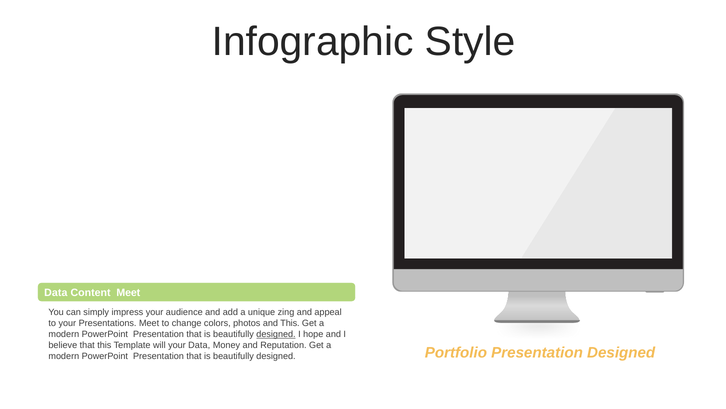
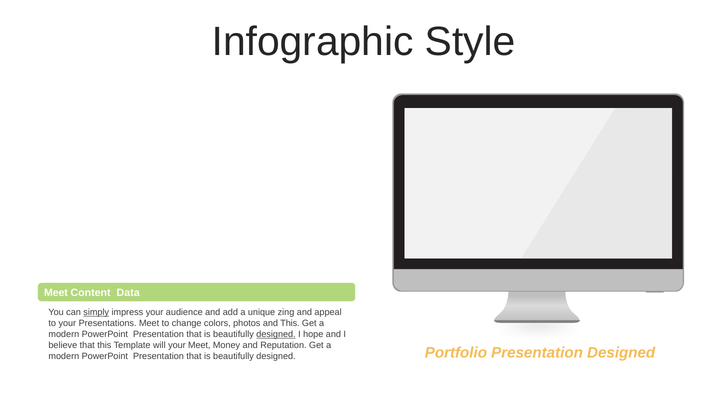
Data: Data -> Meet (56, 292)
Content Meet: Meet -> Data (128, 292)
simply underline: none -> present (96, 312)
your Data: Data -> Meet (199, 345)
